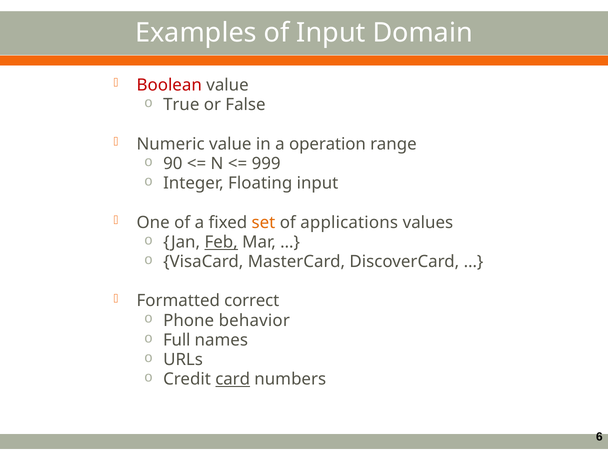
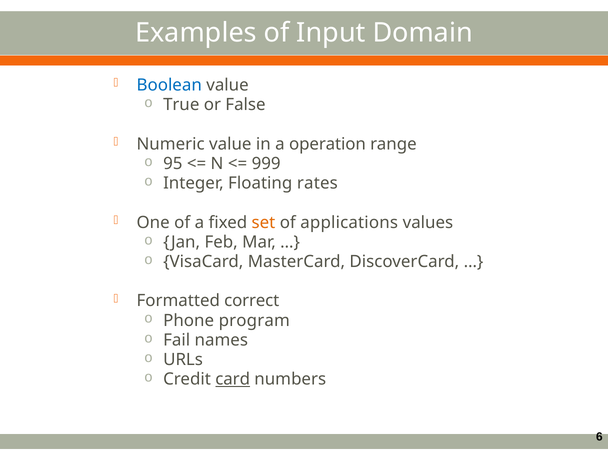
Boolean colour: red -> blue (169, 85)
90: 90 -> 95 (173, 164)
Floating input: input -> rates (317, 183)
Feb underline: present -> none (221, 242)
behavior: behavior -> program (254, 320)
Full: Full -> Fail (177, 340)
